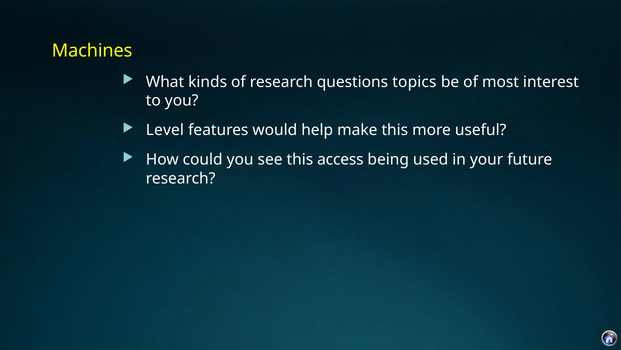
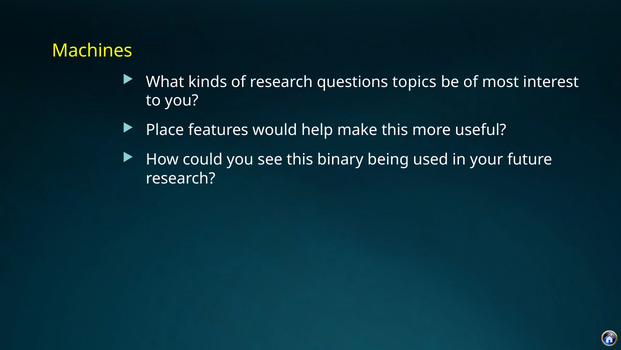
Level: Level -> Place (165, 130)
access: access -> binary (340, 159)
